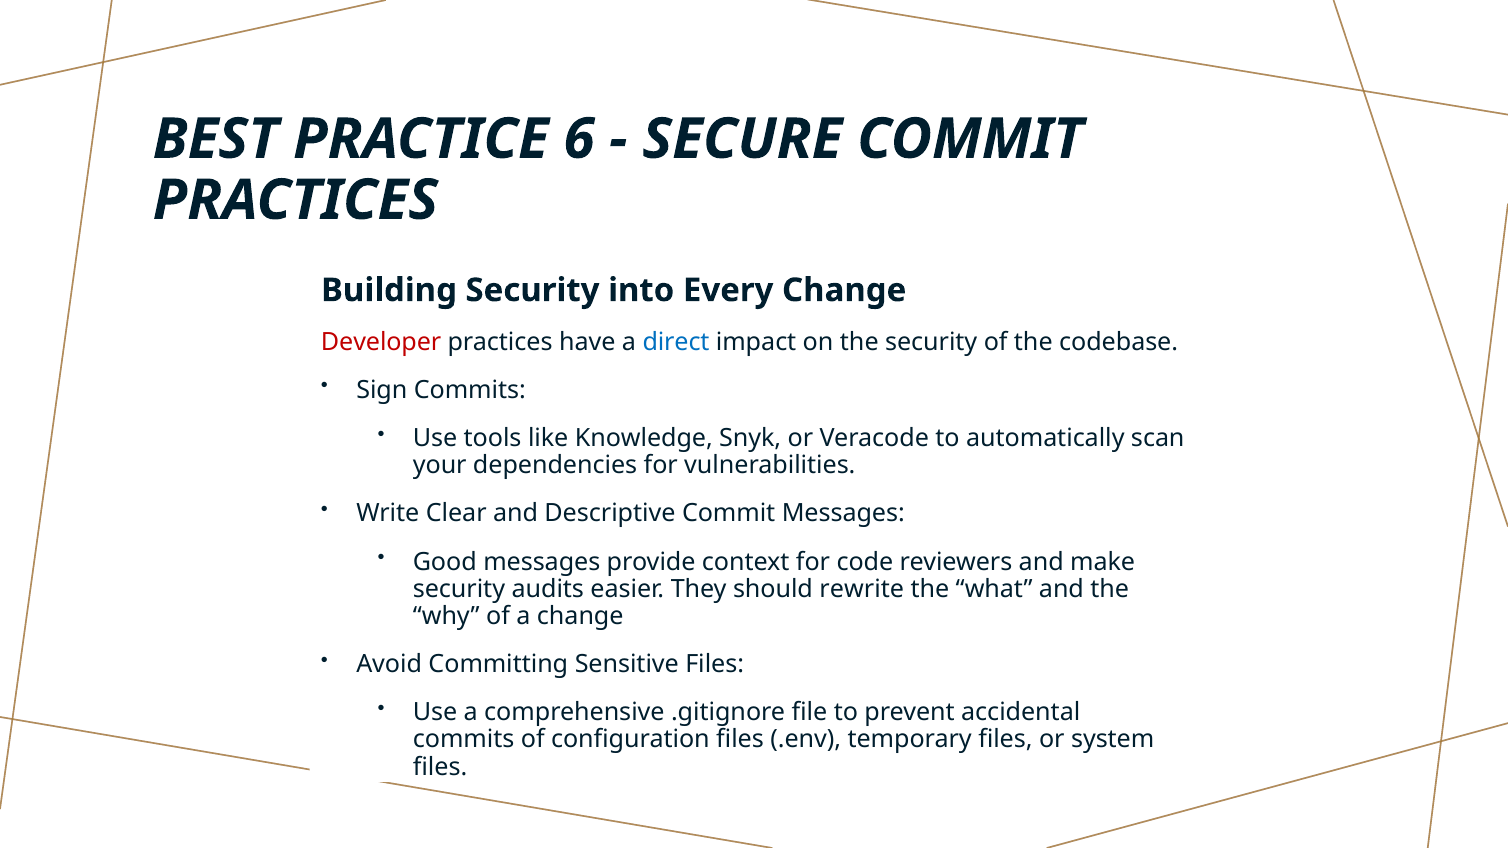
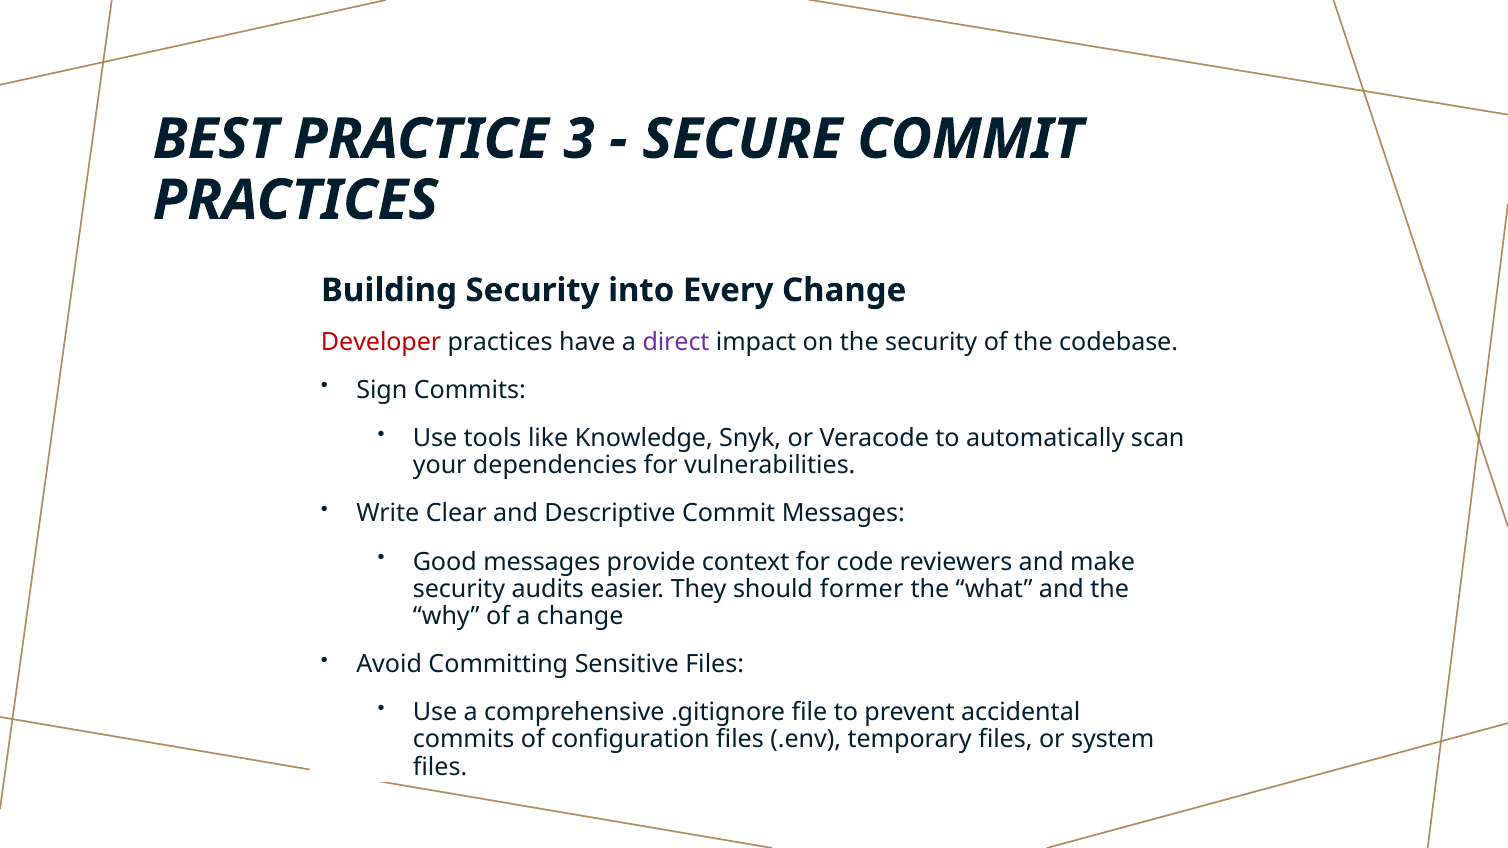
6: 6 -> 3 (579, 139)
direct colour: blue -> purple (676, 342)
rewrite: rewrite -> former (862, 589)
